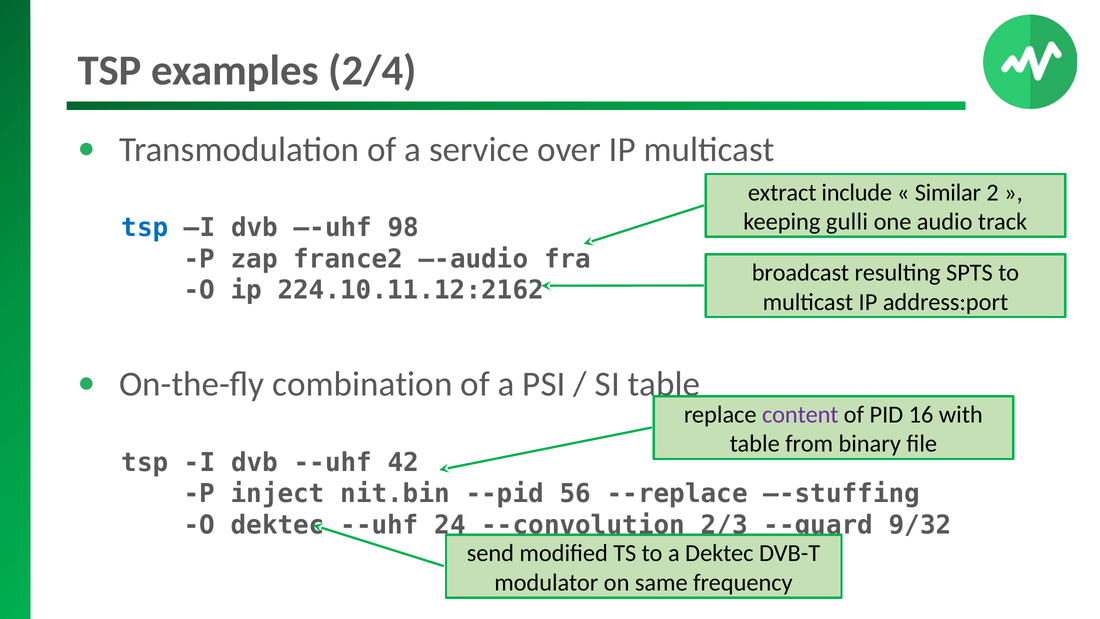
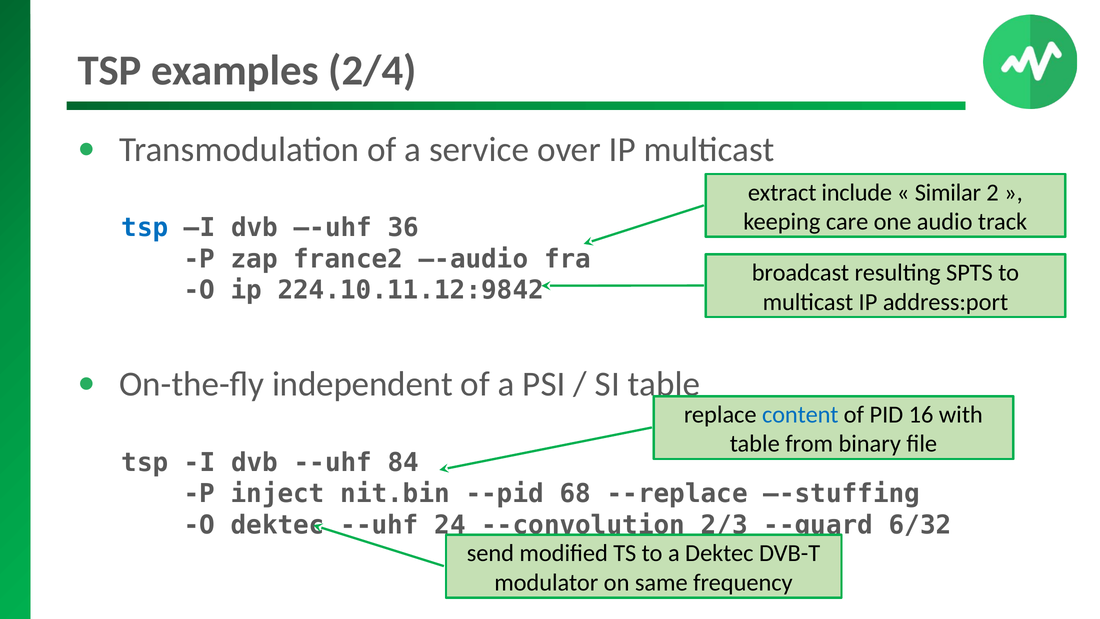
gulli: gulli -> care (847, 222)
98: 98 -> 36 (403, 228)
224.10.11.12:2162: 224.10.11.12:2162 -> 224.10.11.12:9842 (411, 290)
combination: combination -> independent (362, 384)
content colour: purple -> blue (800, 414)
42: 42 -> 84 (403, 462)
56: 56 -> 68 (575, 494)
9/32: 9/32 -> 6/32 (920, 525)
